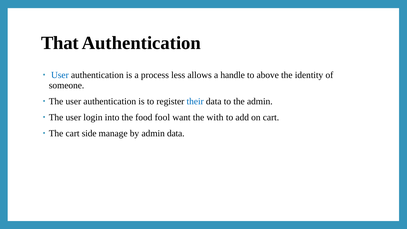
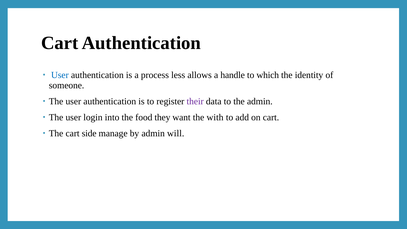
That: That -> Cart (60, 43)
above: above -> which (268, 75)
their colour: blue -> purple (195, 101)
fool: fool -> they (162, 117)
admin data: data -> will (176, 133)
